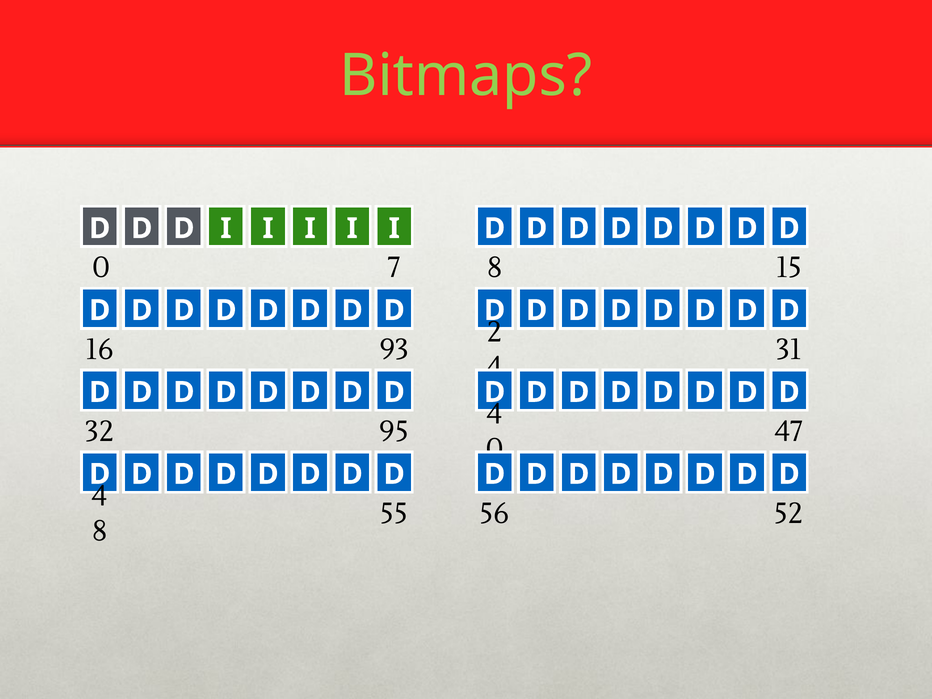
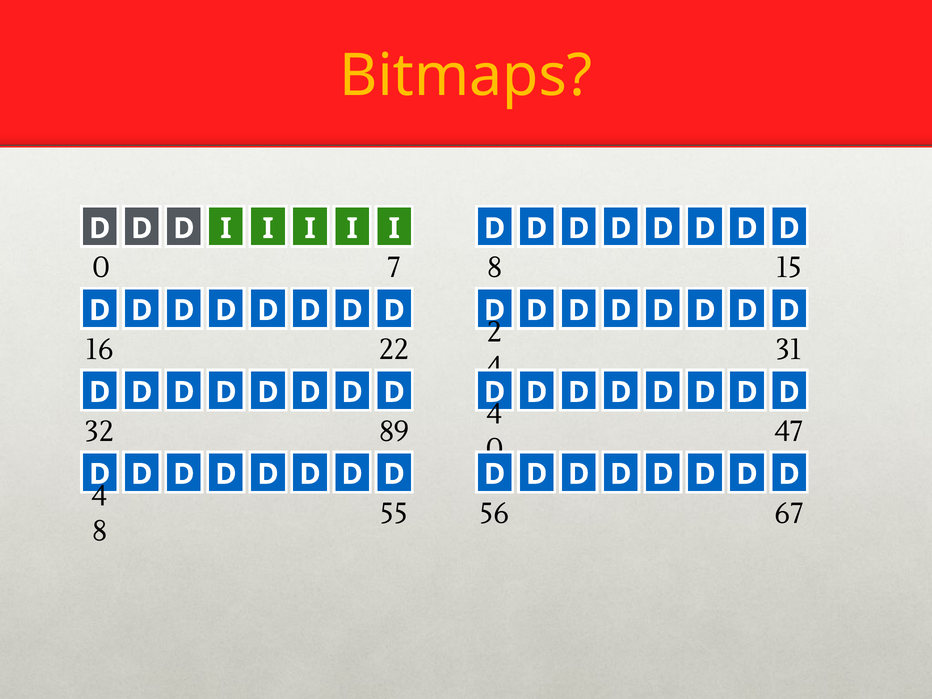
Bitmaps colour: light green -> yellow (466, 76)
93: 93 -> 22 (394, 350)
95: 95 -> 89 (394, 432)
52: 52 -> 67 (789, 514)
